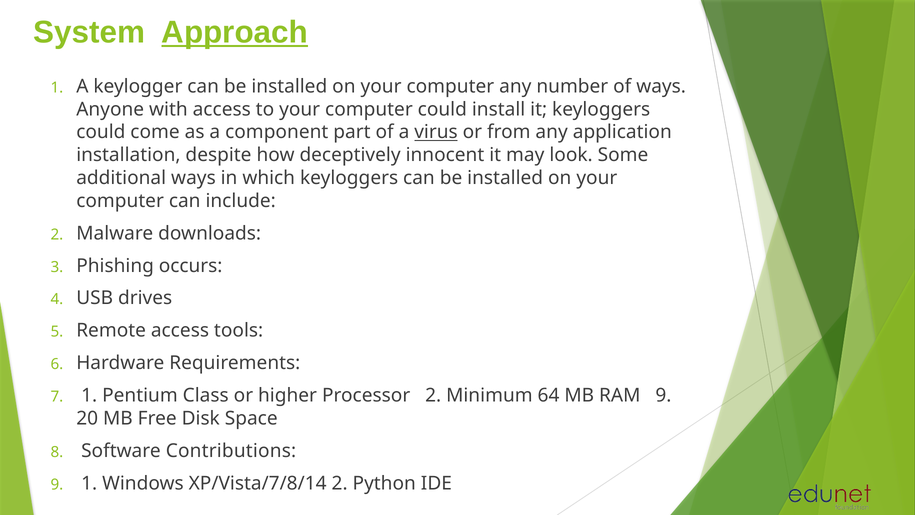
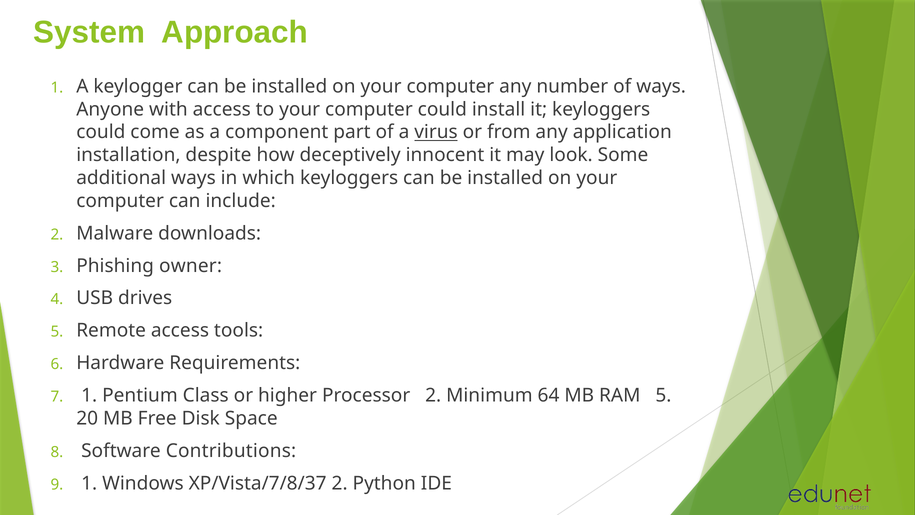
Approach underline: present -> none (235, 33)
occurs: occurs -> owner (191, 266)
RAM 9: 9 -> 5 (663, 395)
XP/Vista/7/8/14: XP/Vista/7/8/14 -> XP/Vista/7/8/37 (258, 483)
